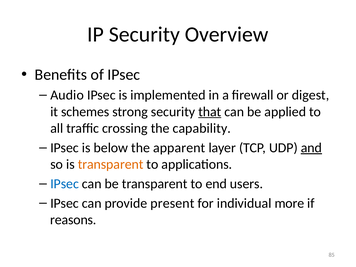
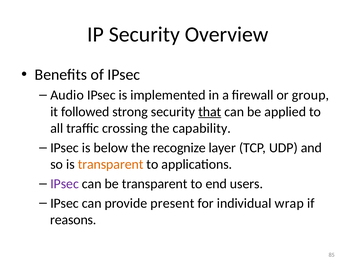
digest: digest -> group (311, 95)
schemes: schemes -> followed (85, 112)
apparent: apparent -> recognize (179, 148)
and underline: present -> none (311, 148)
IPsec colour: blue -> purple (65, 184)
more: more -> wrap (289, 203)
